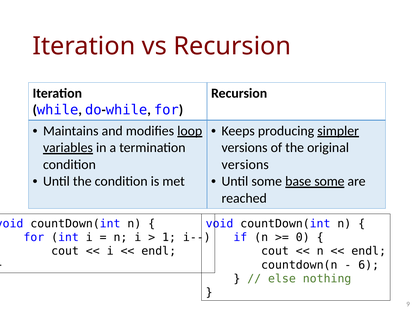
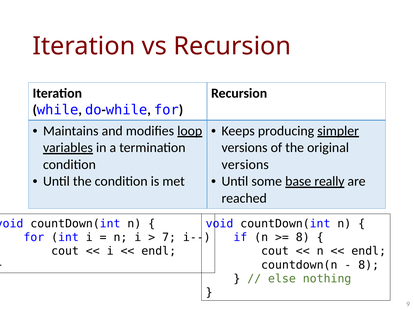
base some: some -> really (329, 182)
1: 1 -> 7 (169, 238)
0: 0 -> 8 (303, 238)
6: 6 -> 8 (369, 265)
